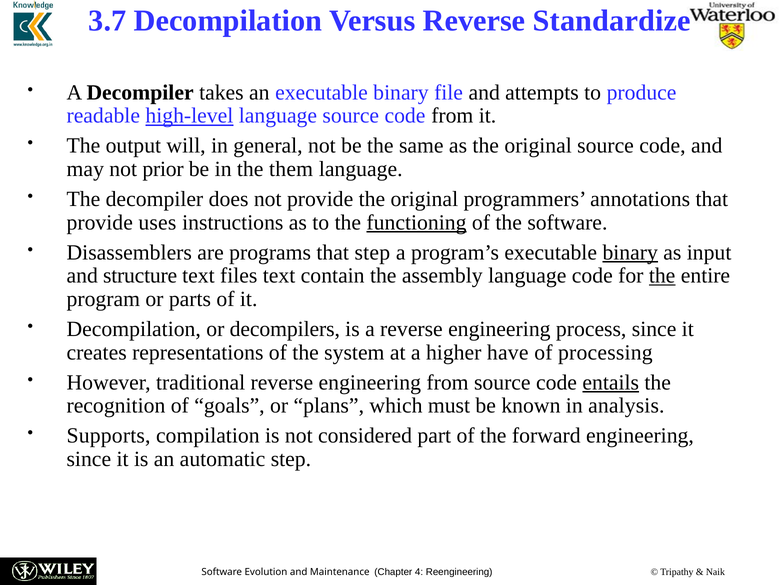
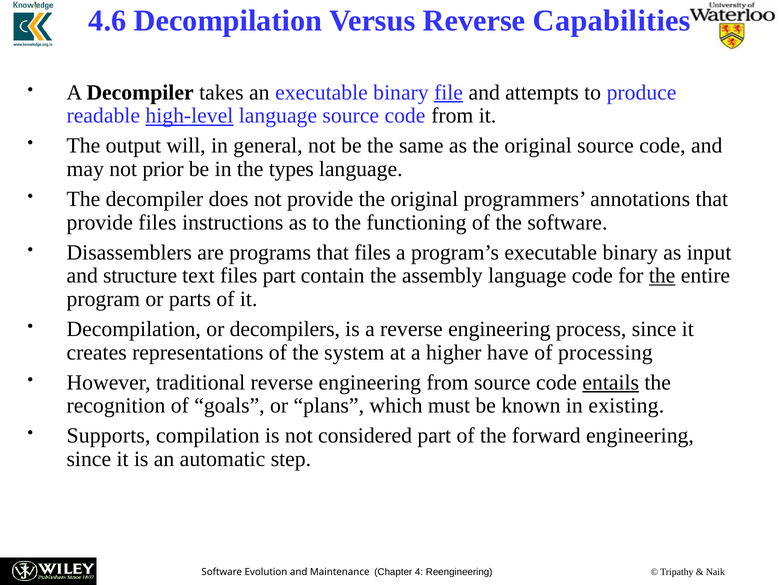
3.7: 3.7 -> 4.6 (107, 21)
Standardize: Standardize -> Capabilities (612, 21)
file underline: none -> present (449, 92)
them: them -> types (291, 169)
provide uses: uses -> files (157, 222)
functioning underline: present -> none (417, 222)
that step: step -> files (373, 252)
binary underline: present -> none (630, 252)
files text: text -> part (279, 276)
analysis: analysis -> existing (626, 406)
